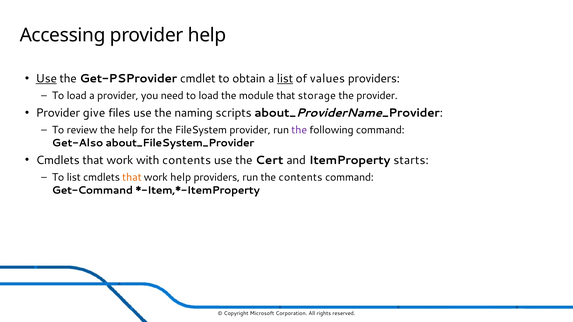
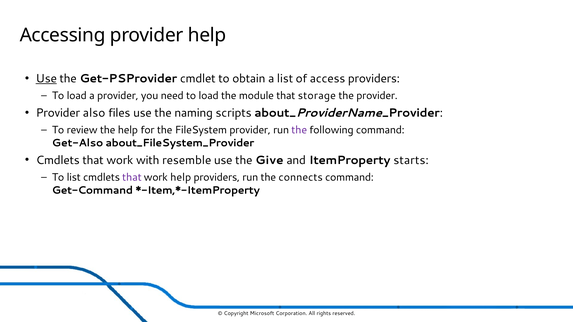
list underline: present -> none (285, 79)
values: values -> access (328, 79)
give: give -> also (94, 113)
with contents: contents -> resemble (187, 160)
Cert: Cert -> Give (269, 160)
that colour: orange -> purple (132, 177)
the contents: contents -> connects (301, 177)
